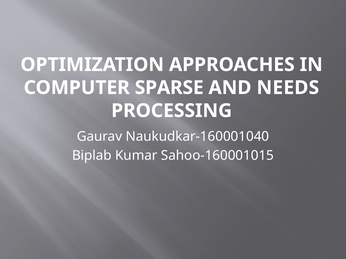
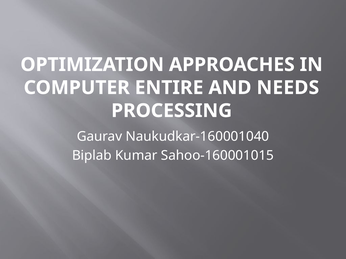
SPARSE: SPARSE -> ENTIRE (169, 88)
